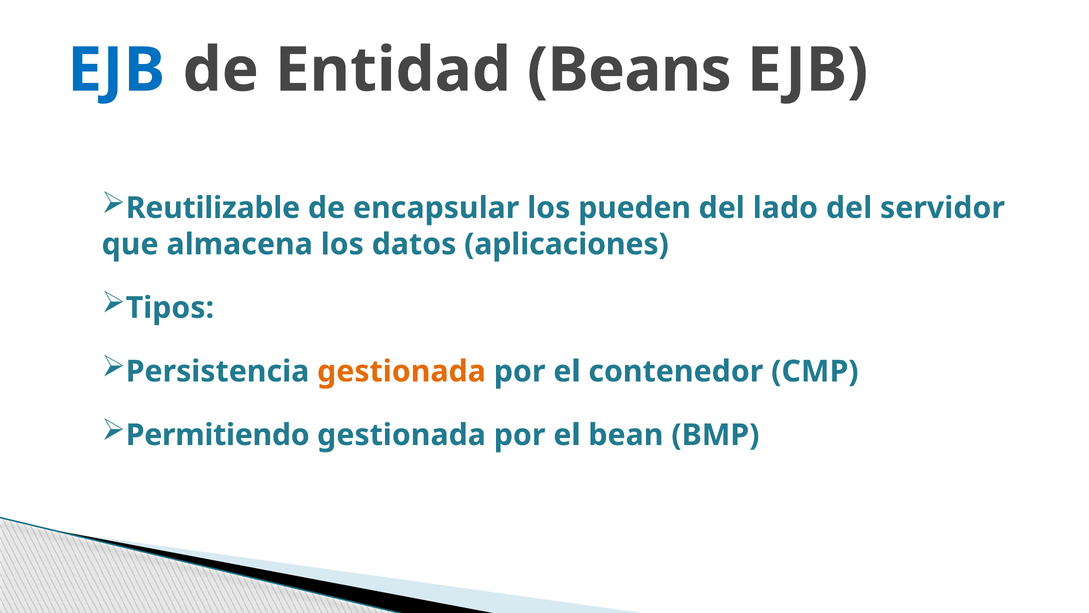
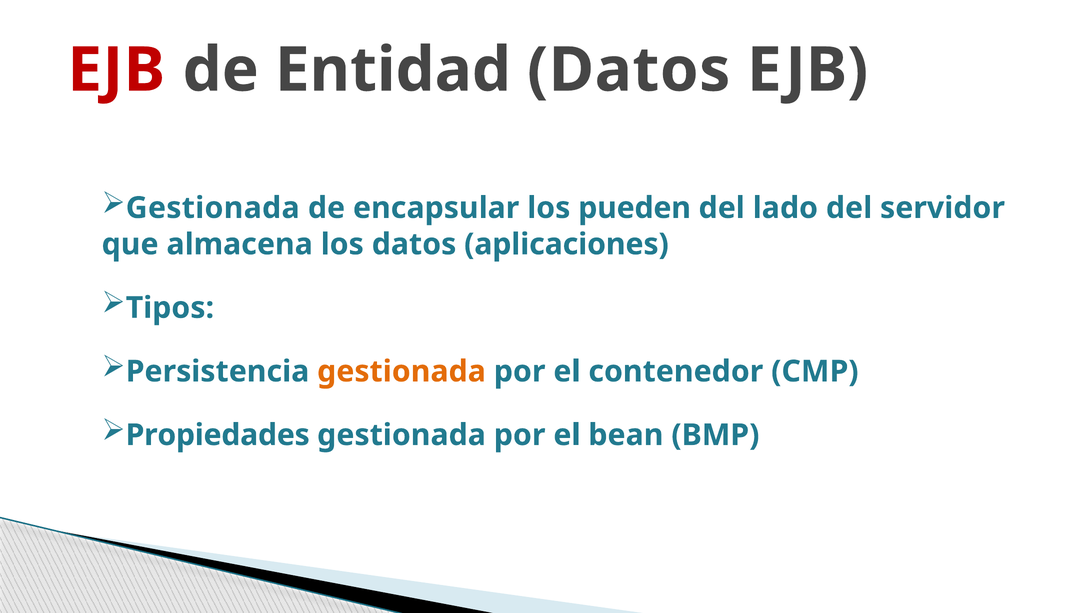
EJB colour: blue -> red (116, 70)
Entidad Beans: Beans -> Datos (629, 70)
Reutilizable: Reutilizable -> Gestionada (213, 208)
Permitiendo: Permitiendo -> Propiedades (218, 435)
